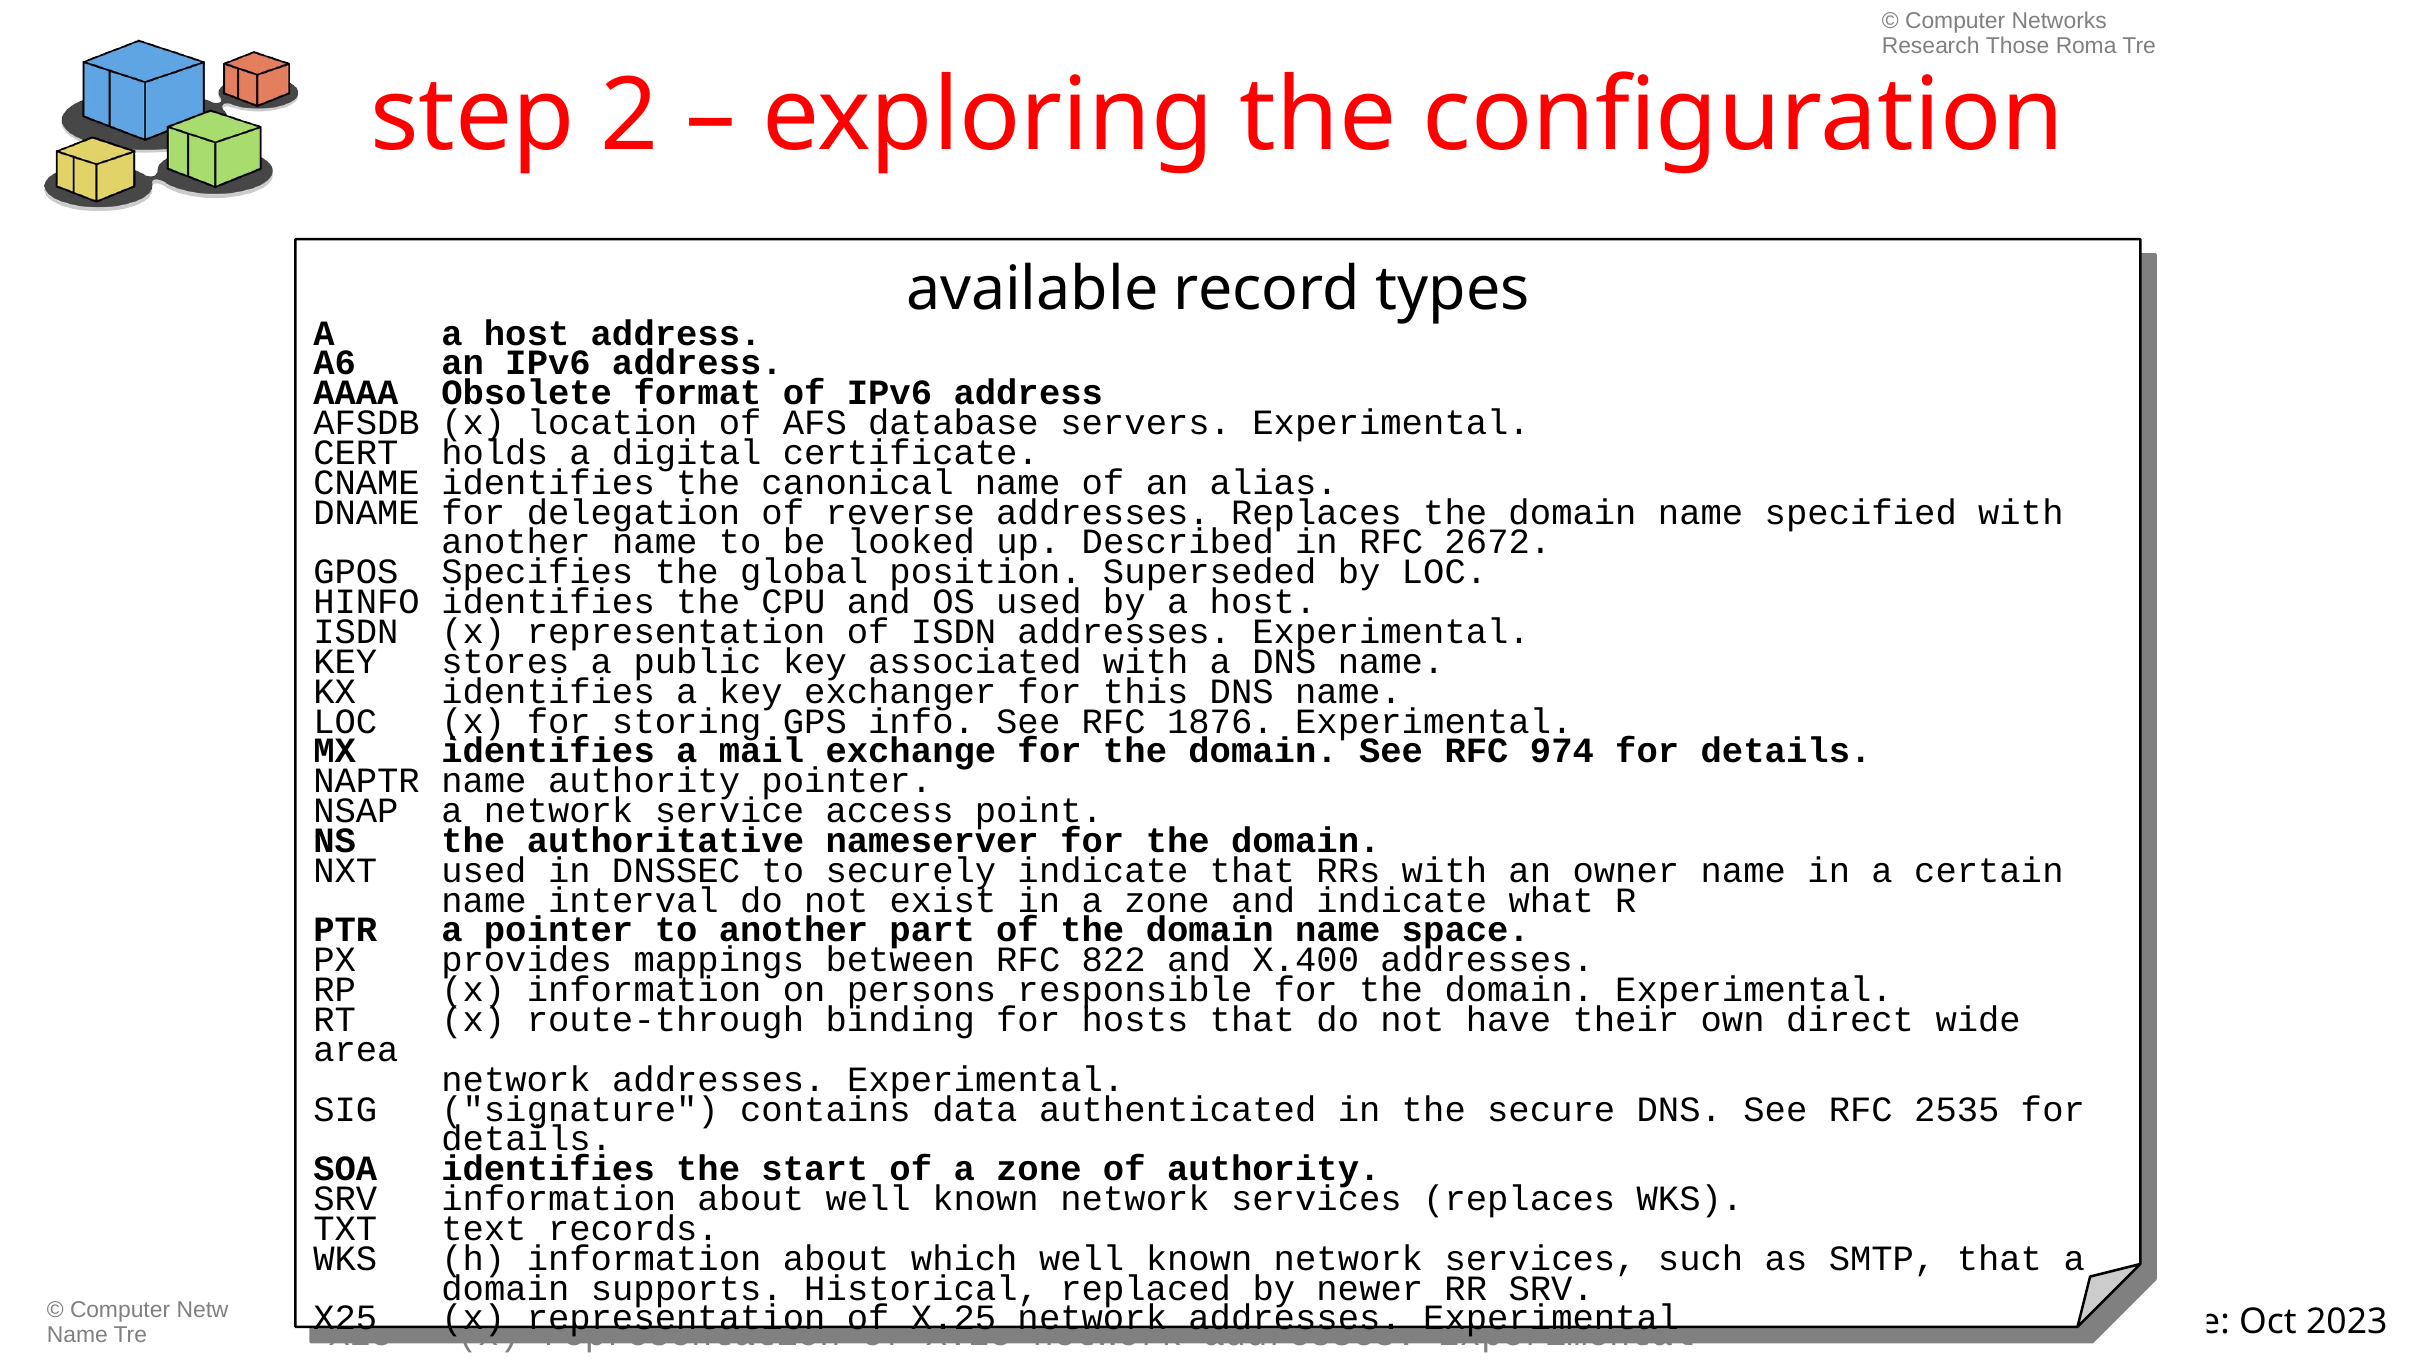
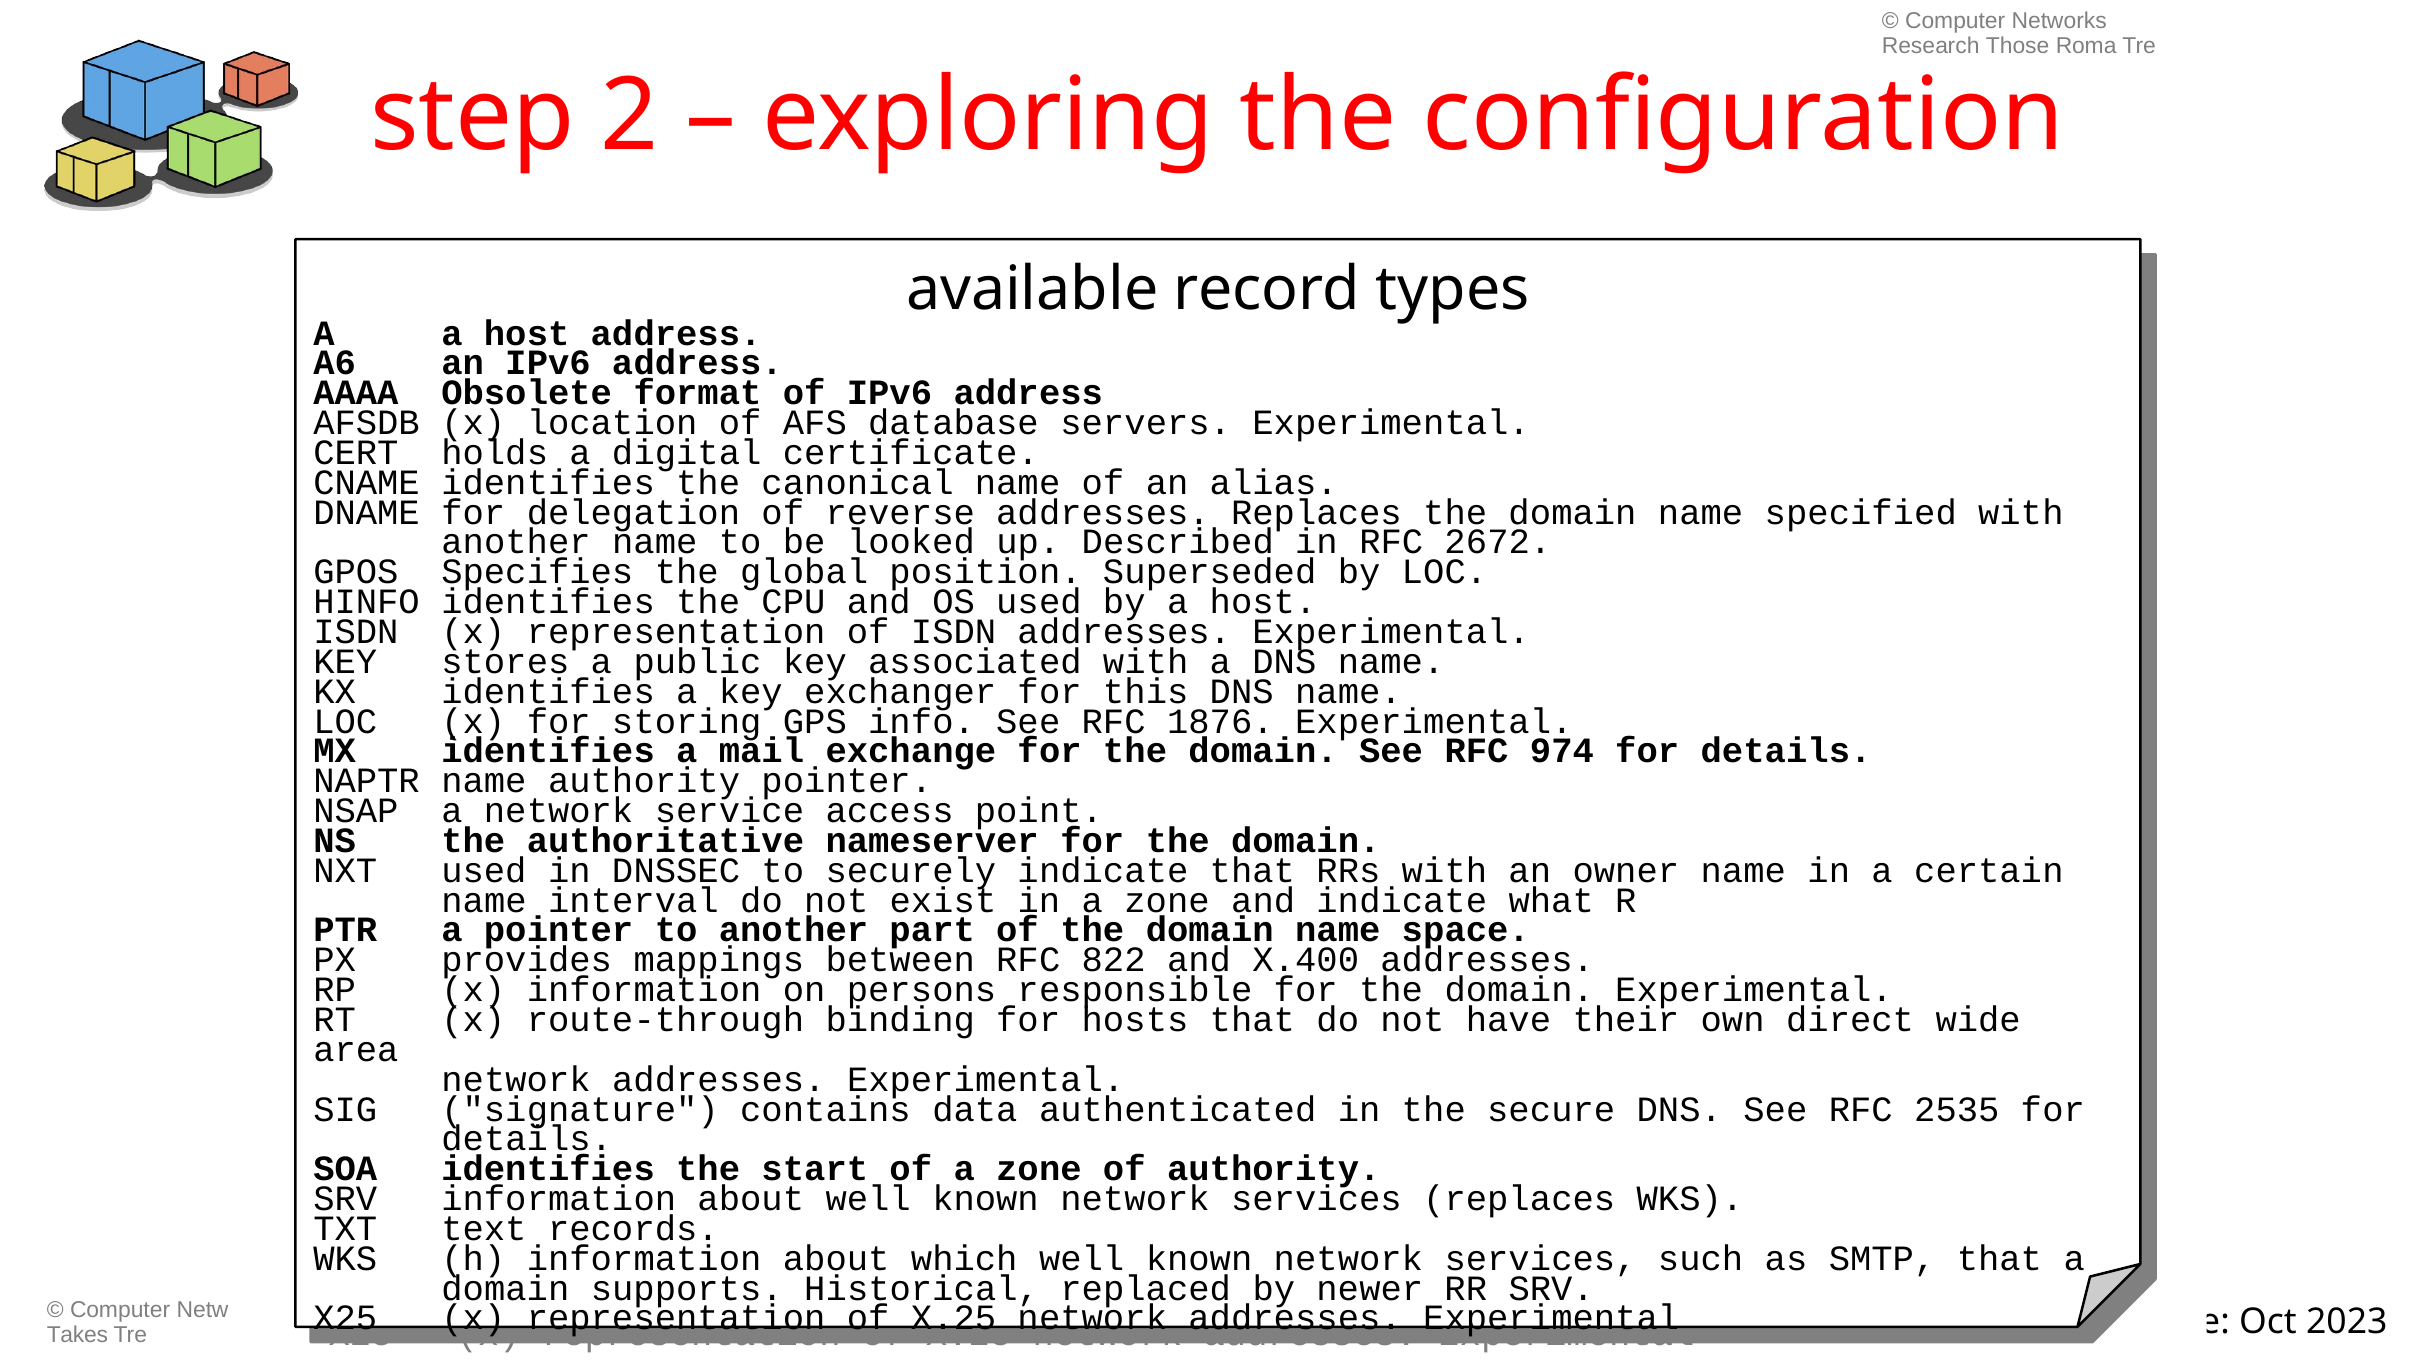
Name: Name -> Takes (77, 1335)
